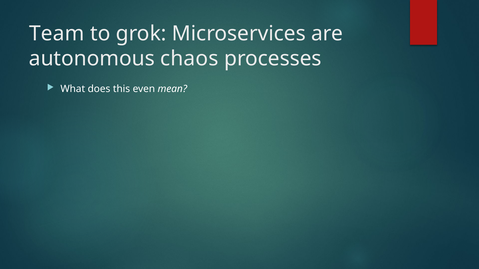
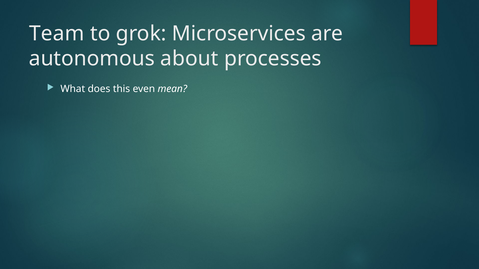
chaos: chaos -> about (189, 59)
